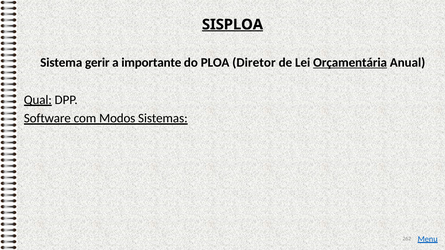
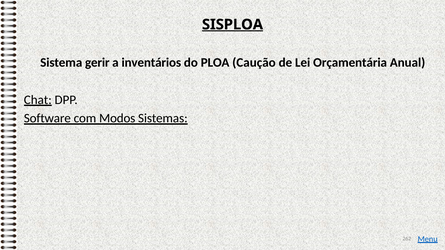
importante: importante -> inventários (151, 63)
Diretor: Diretor -> Caução (254, 63)
Orçamentária underline: present -> none (350, 63)
Qual: Qual -> Chat (38, 100)
